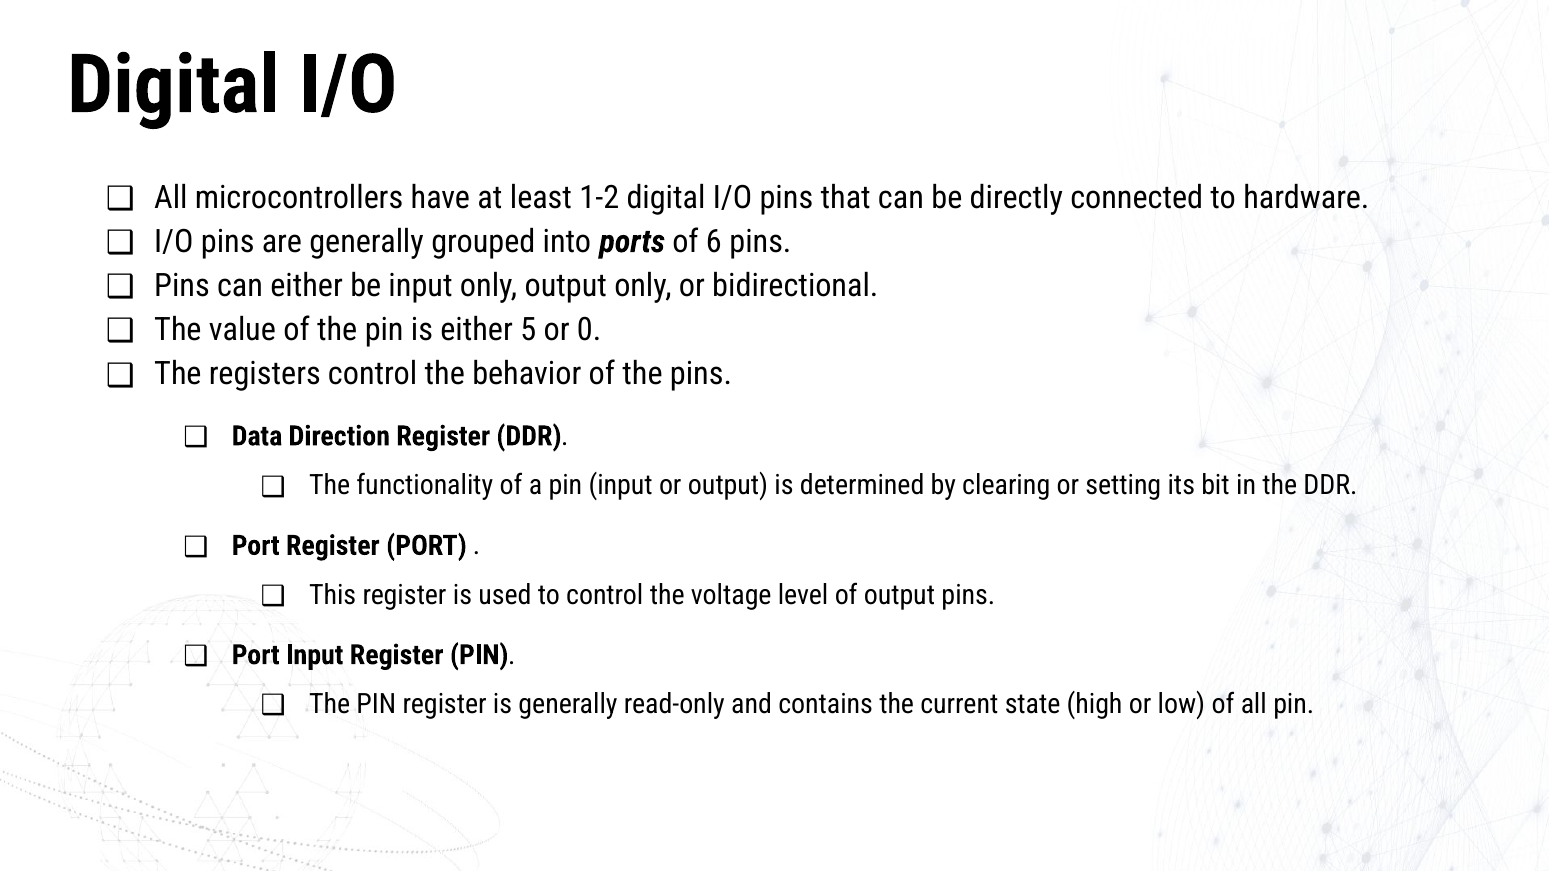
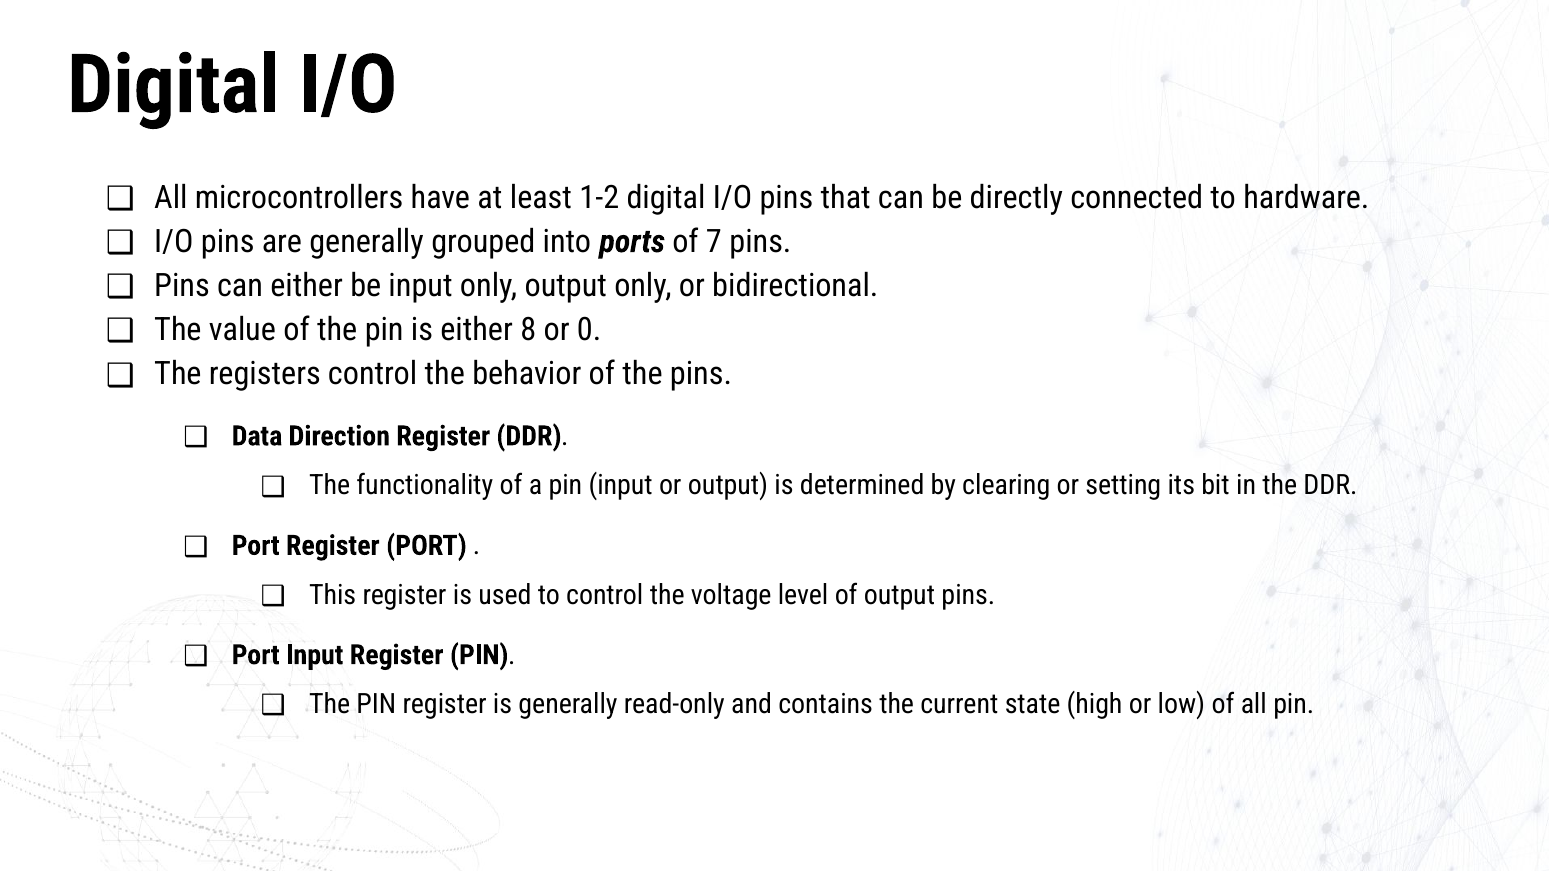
6: 6 -> 7 (714, 242)
5: 5 -> 8 (528, 330)
